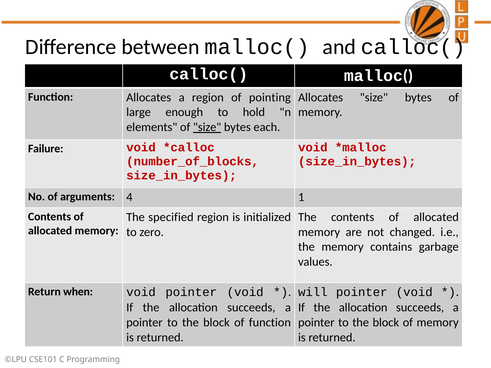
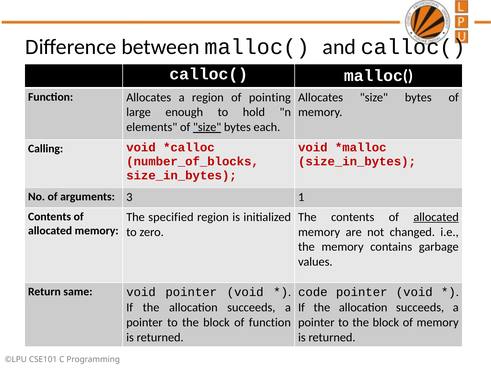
Failure: Failure -> Calling (46, 149)
4: 4 -> 3 (129, 197)
allocated underline: none -> present (436, 217)
when: when -> same (78, 292)
will: will -> code (313, 292)
